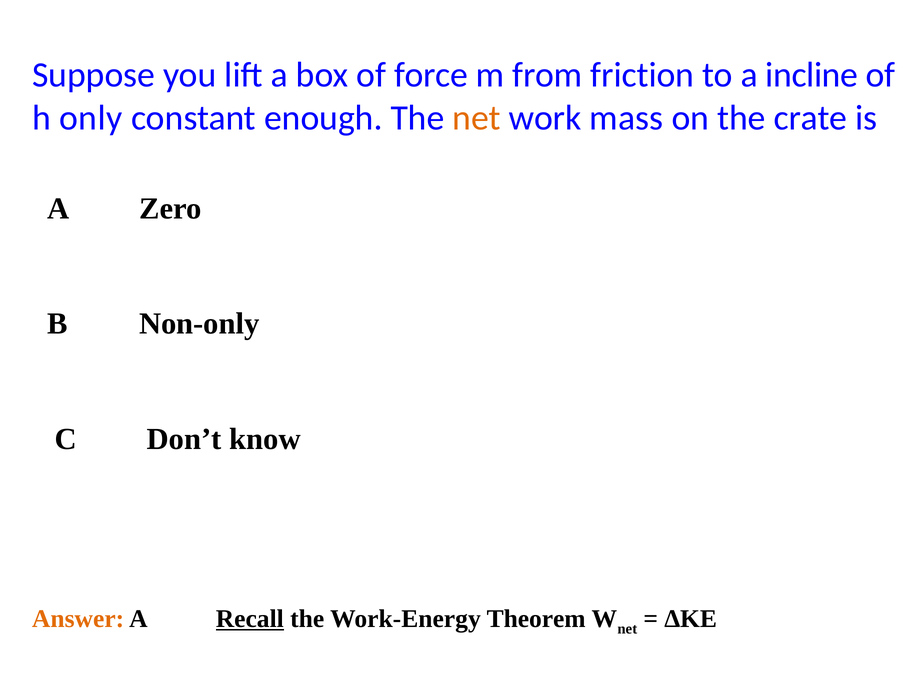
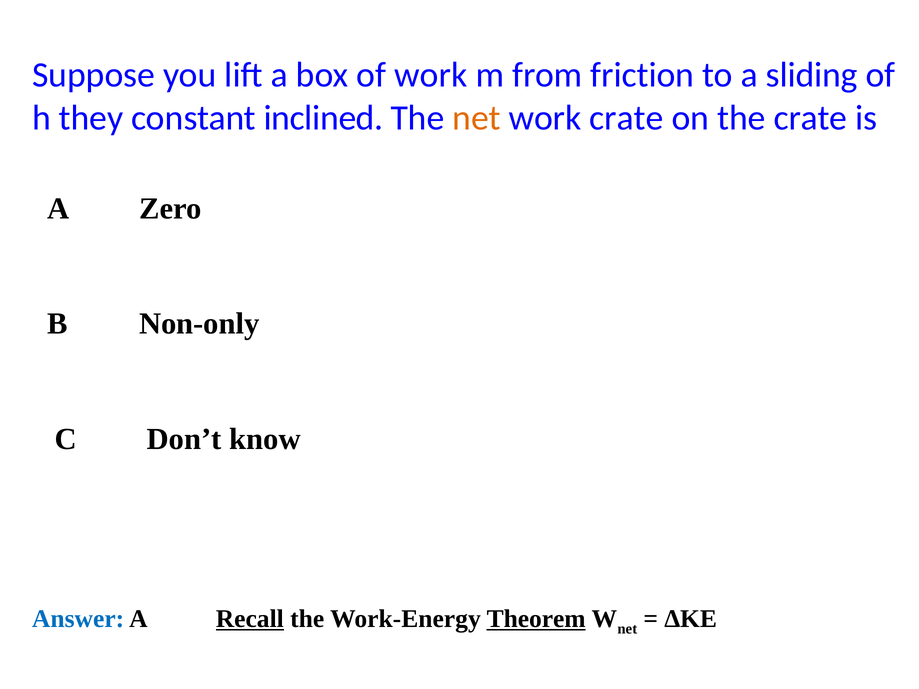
of force: force -> work (431, 75)
incline: incline -> sliding (812, 75)
only: only -> they (91, 118)
enough: enough -> inclined (323, 118)
work mass: mass -> crate (627, 118)
Answer colour: orange -> blue (78, 619)
Theorem underline: none -> present (536, 619)
